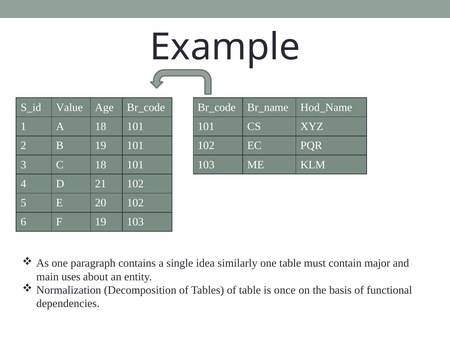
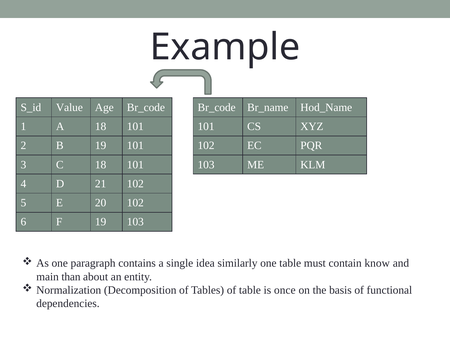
major: major -> know (377, 264)
uses: uses -> than (71, 277)
